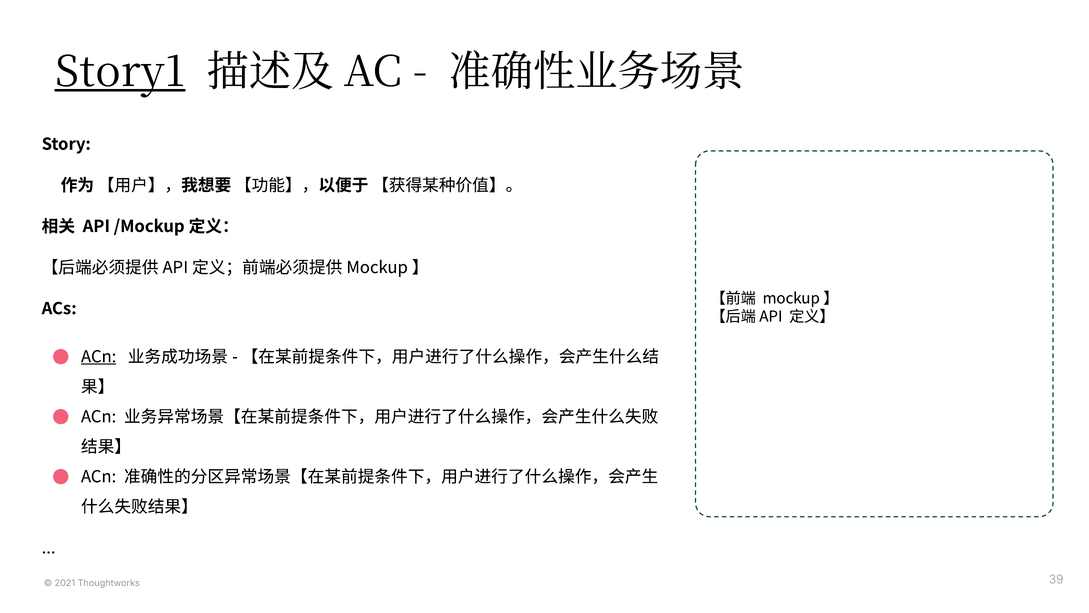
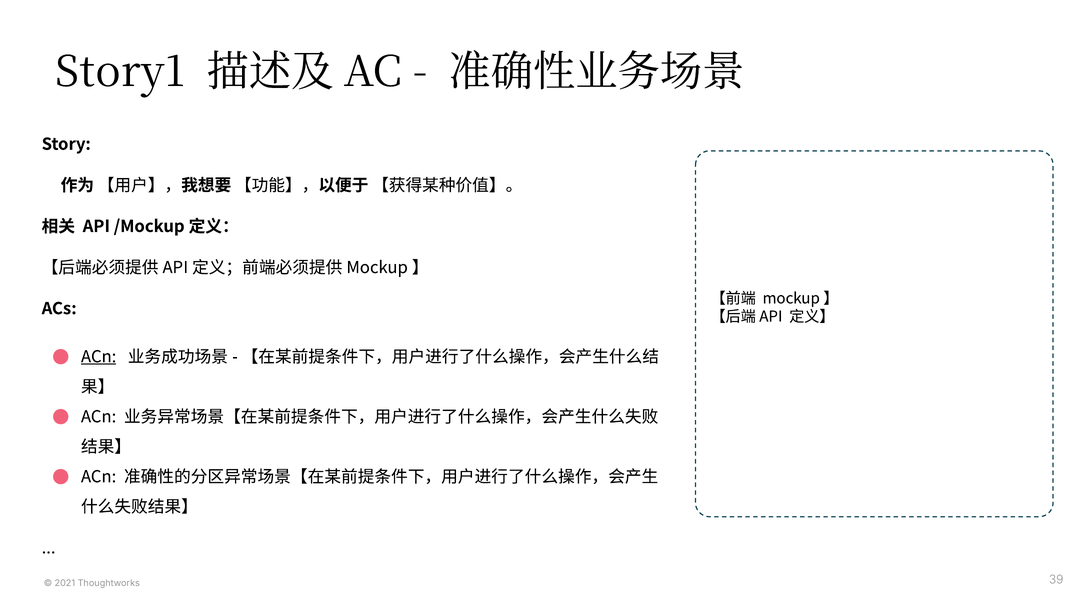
Story1 underline: present -> none (120, 72)
